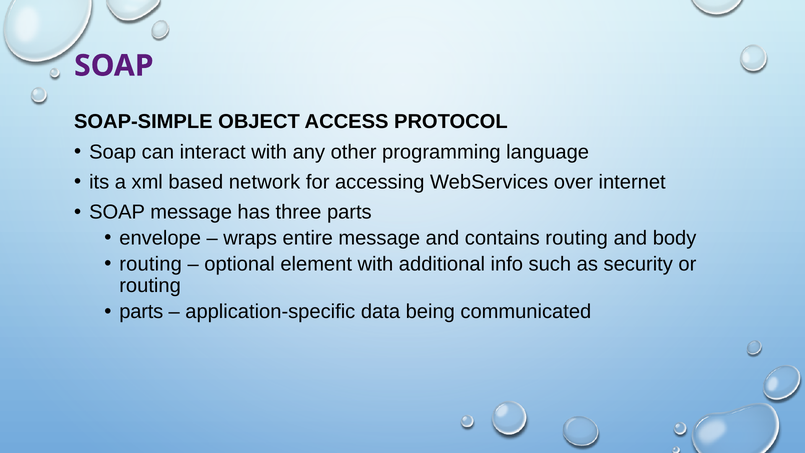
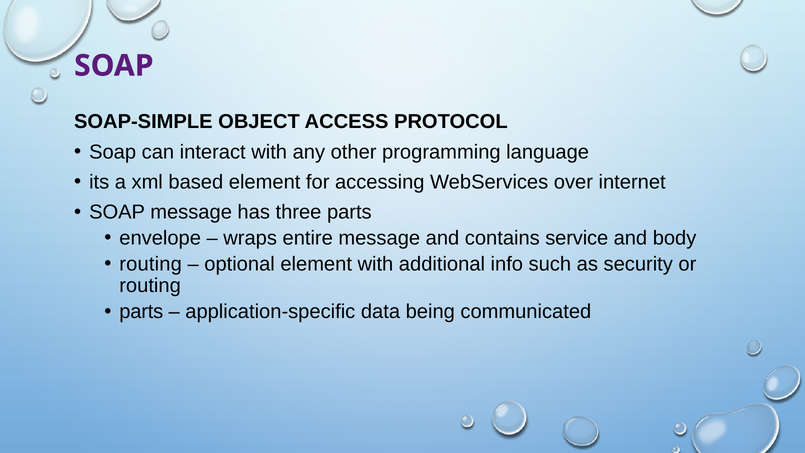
based network: network -> element (265, 182)
contains routing: routing -> service (577, 238)
